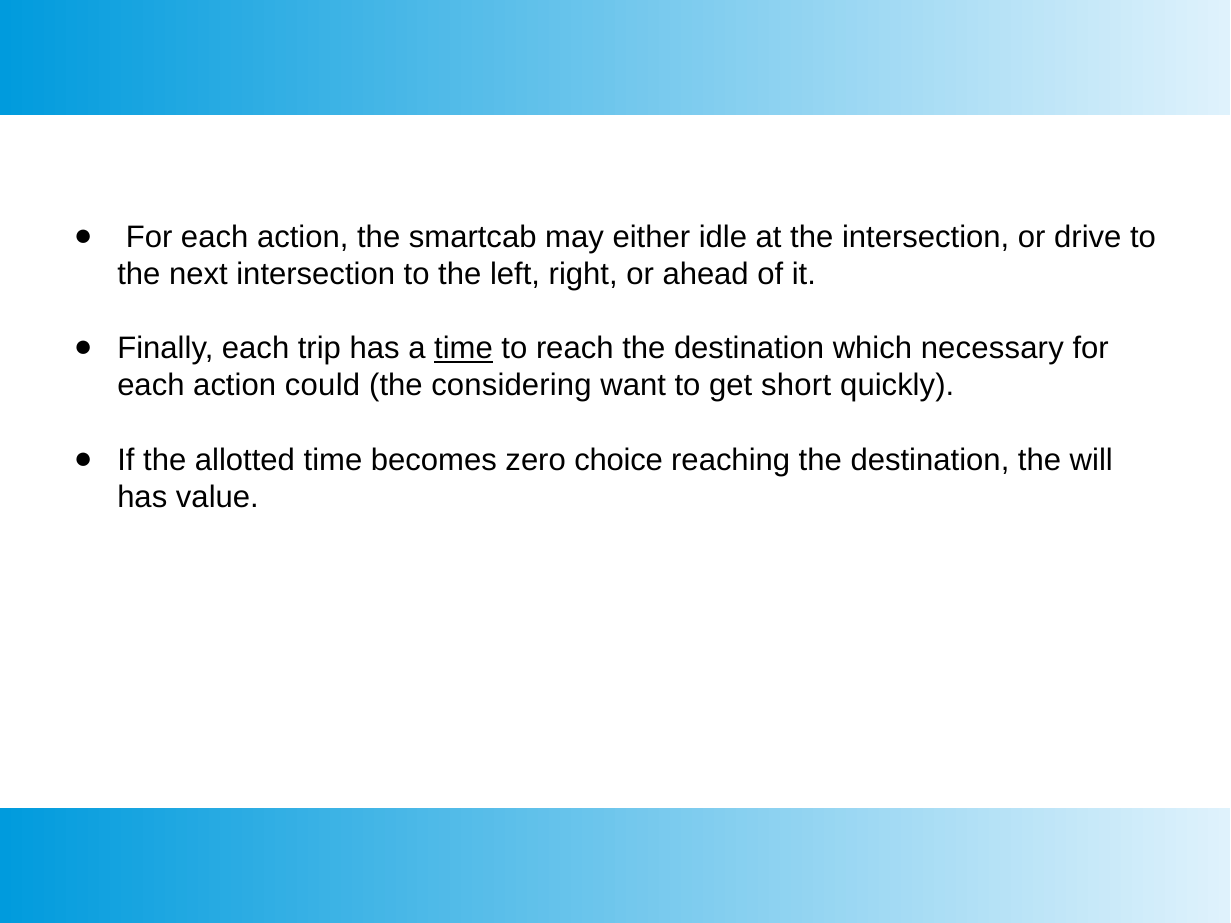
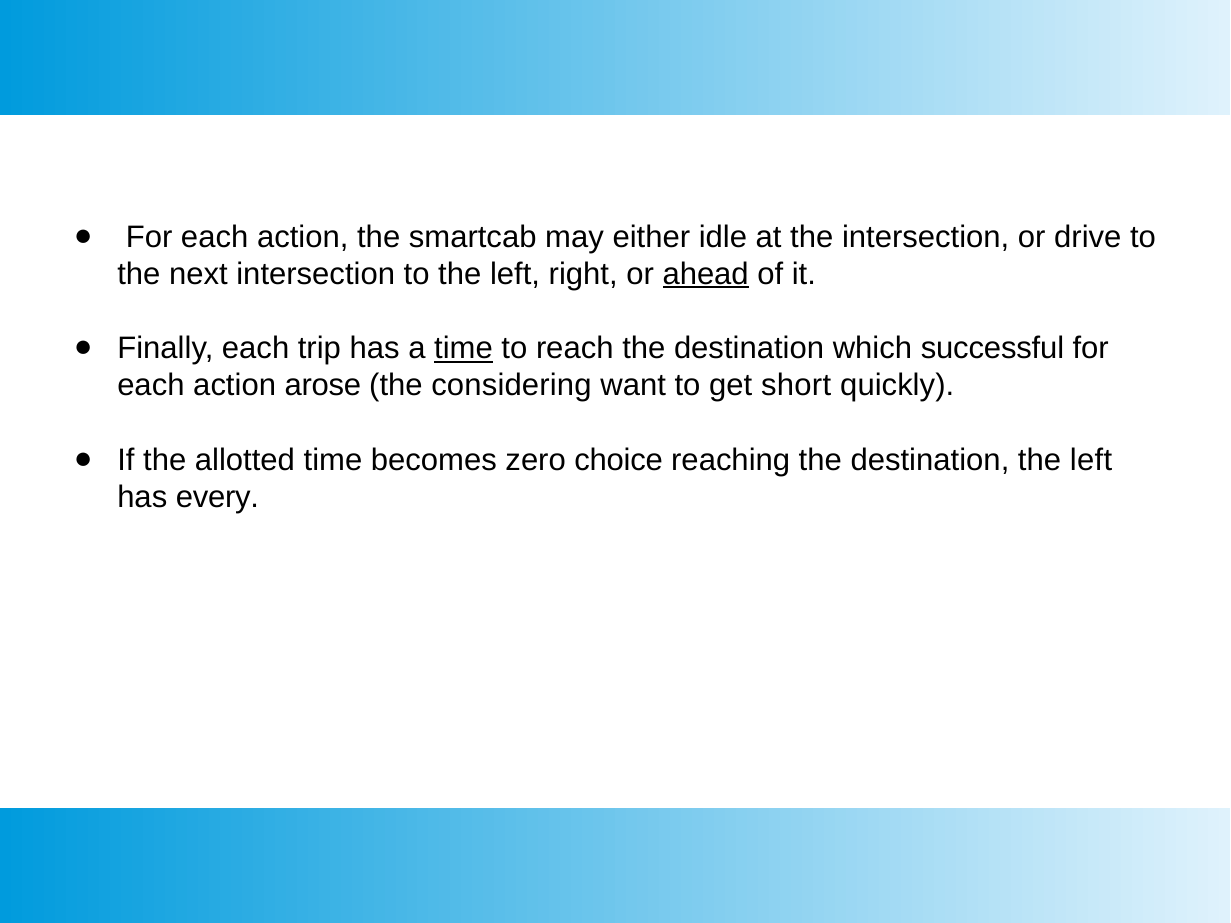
ahead underline: none -> present (706, 274)
necessary: necessary -> successful (992, 349)
could: could -> arose (323, 386)
destination the will: will -> left (1091, 460)
value: value -> every (218, 497)
